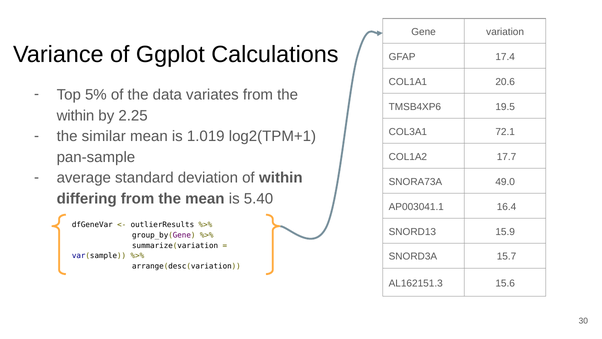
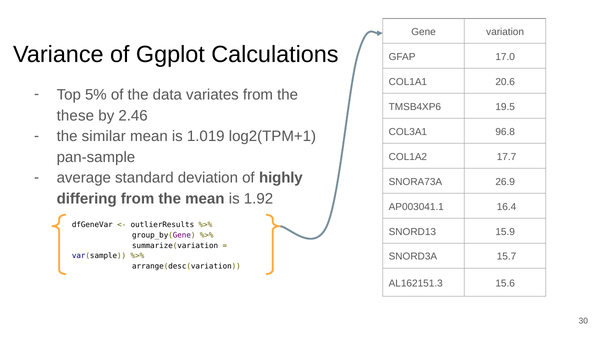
17.4: 17.4 -> 17.0 (505, 57)
within: within -> these (75, 115)
2.25: 2.25 -> 2.46 (133, 115)
72.1: 72.1 -> 96.8 (505, 132)
of within: within -> highly (281, 178)
49.0: 49.0 -> 26.9 (505, 182)
5.40: 5.40 -> 1.92 (259, 198)
